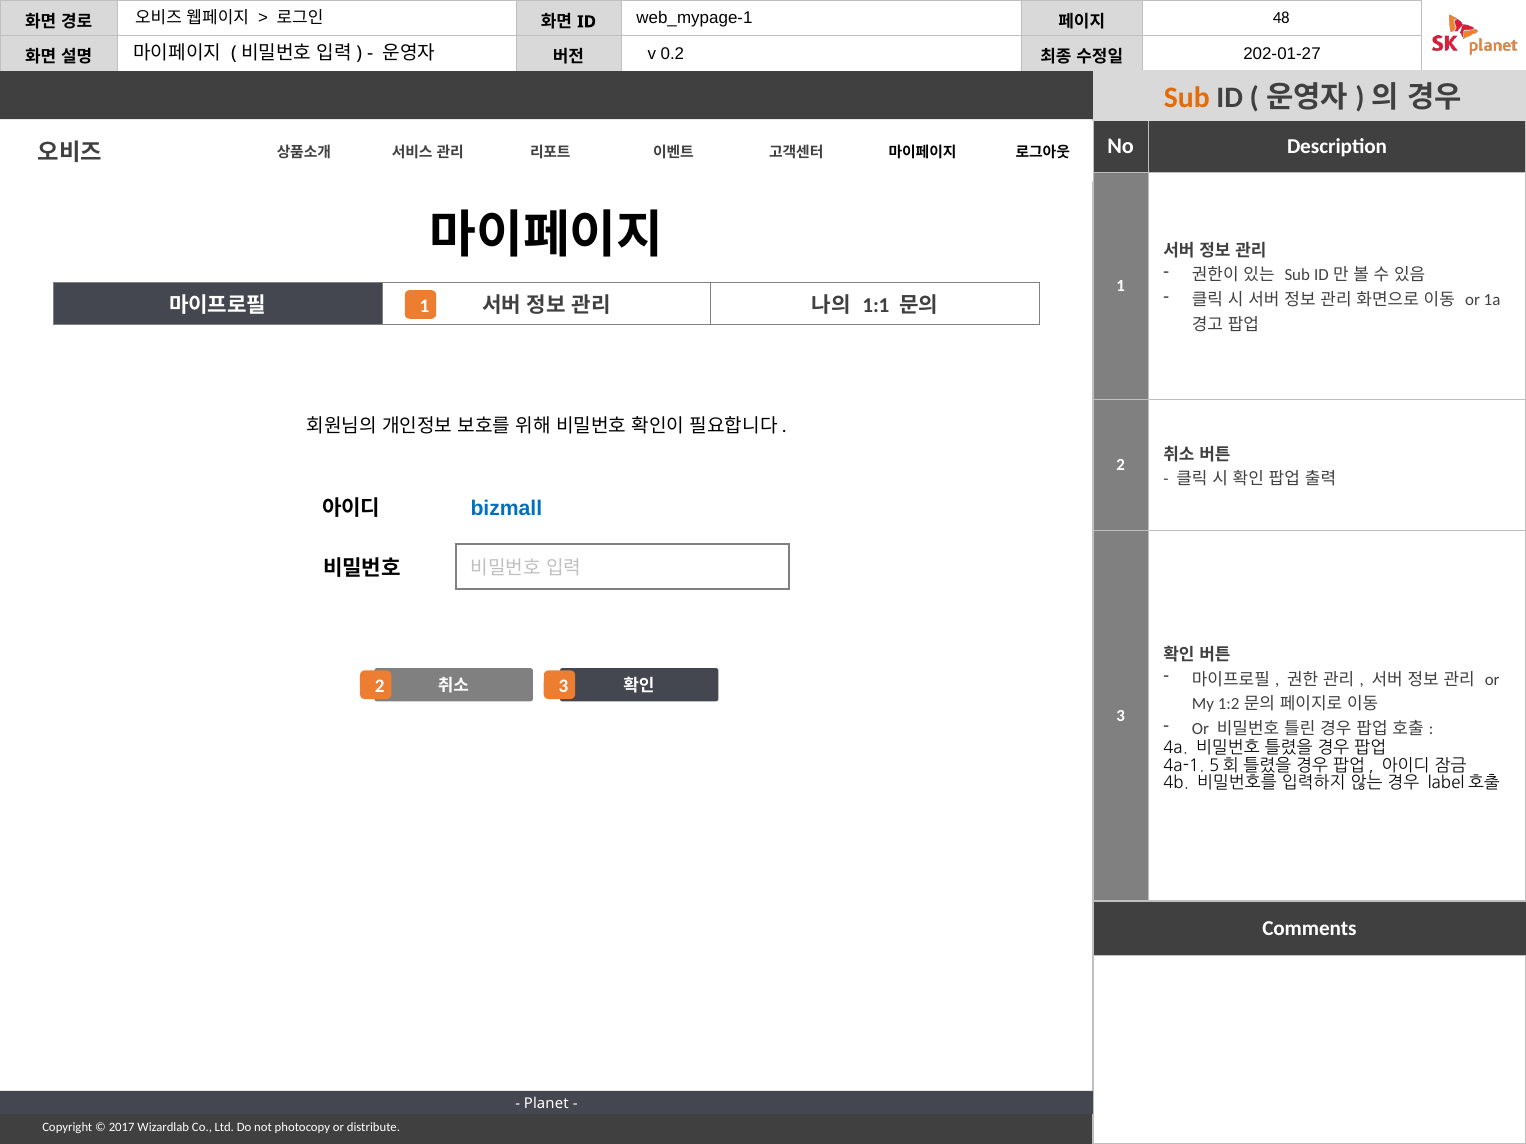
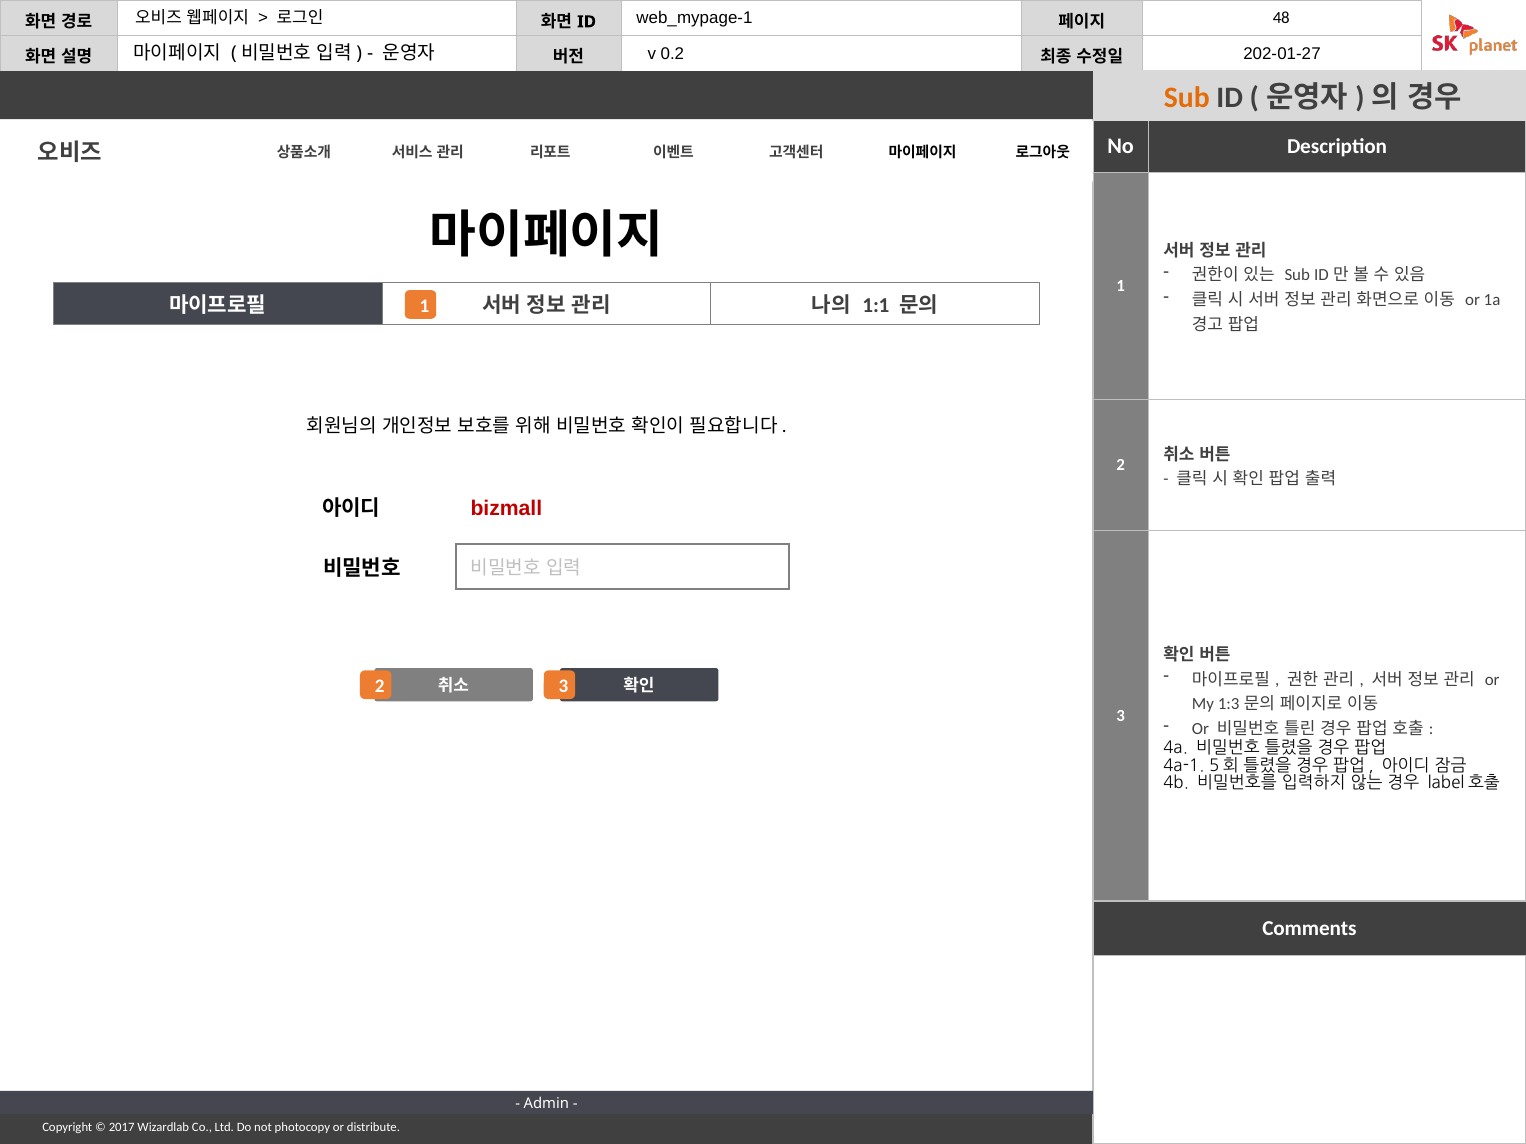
bizmall colour: blue -> red (506, 508)
1:2: 1:2 -> 1:3 (1229, 705)
Planet: Planet -> Admin (546, 1104)
